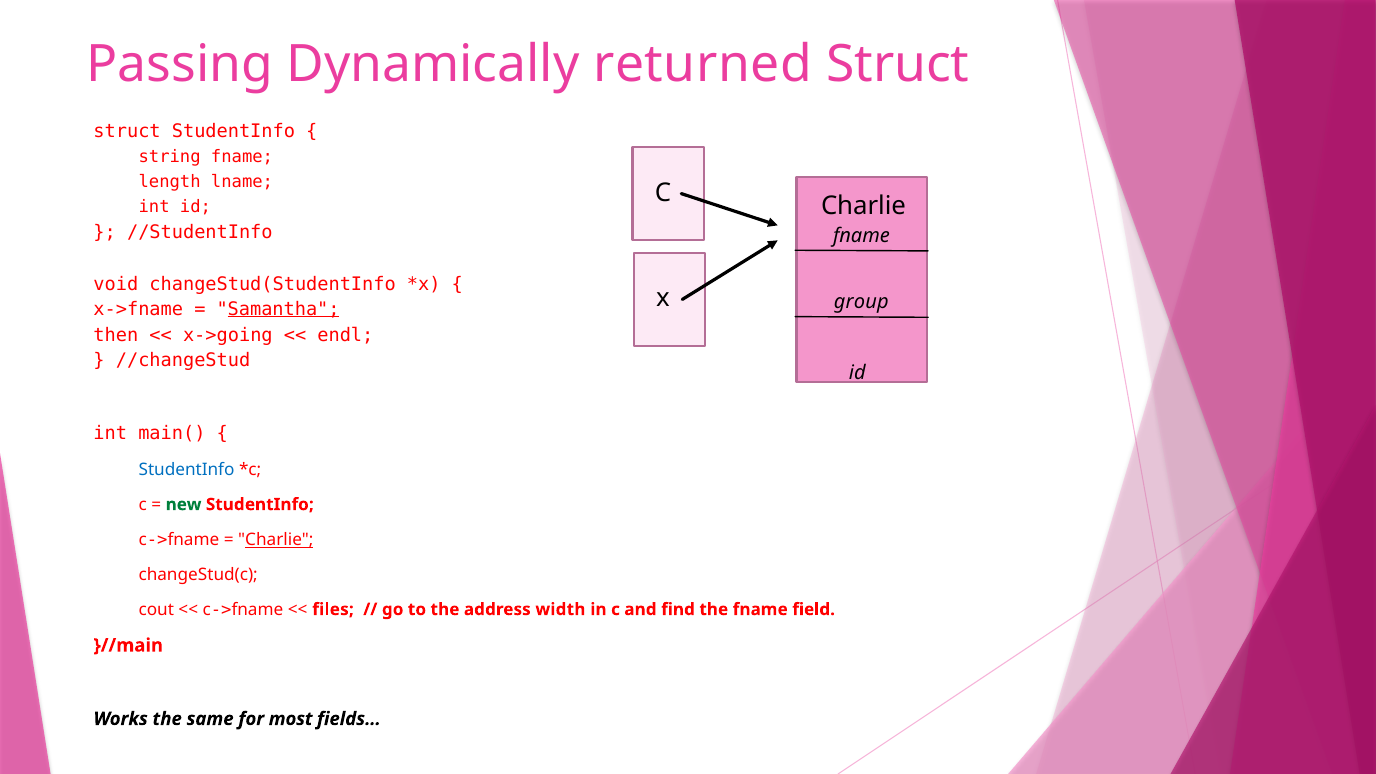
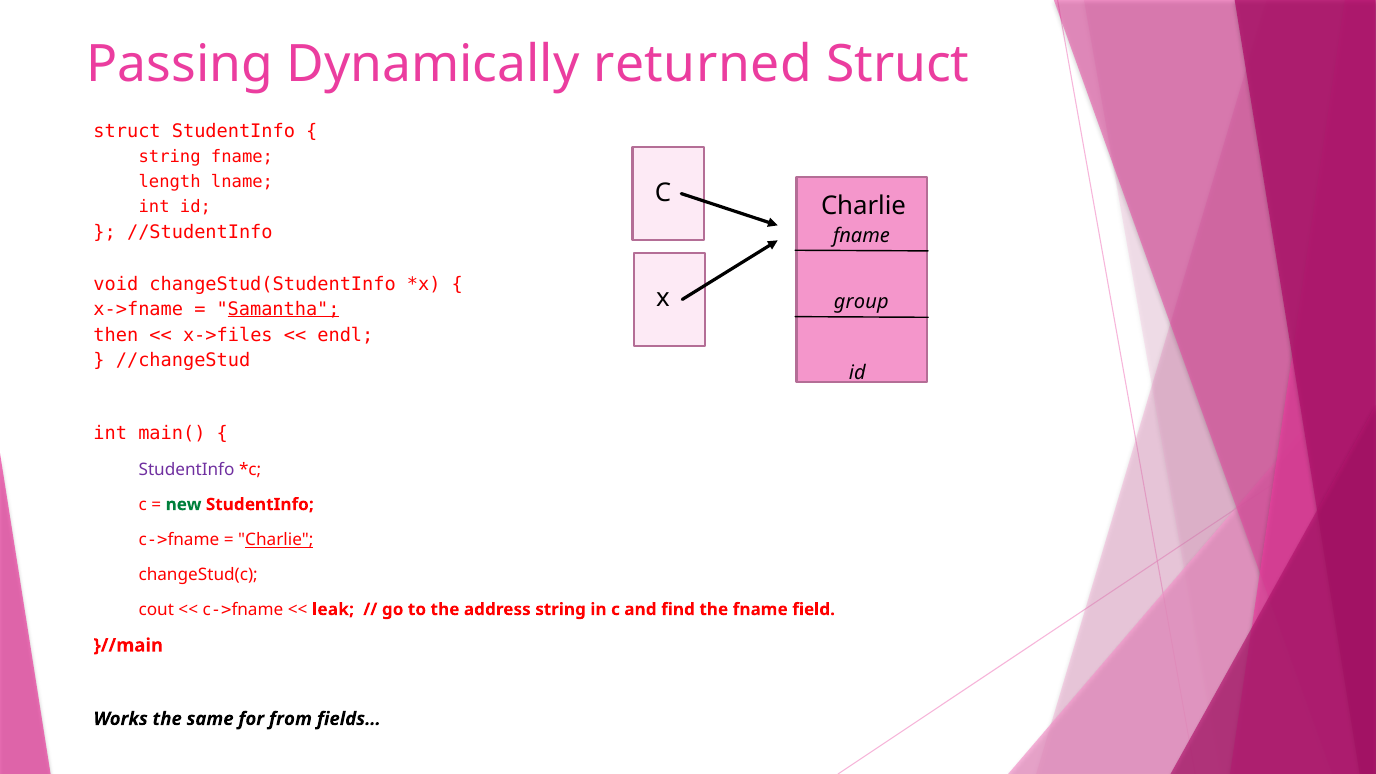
x->going: x->going -> x->files (228, 335)
StudentInfo colour: blue -> purple (187, 469)
files: files -> leak (333, 609)
address width: width -> string (561, 609)
most: most -> from (290, 719)
